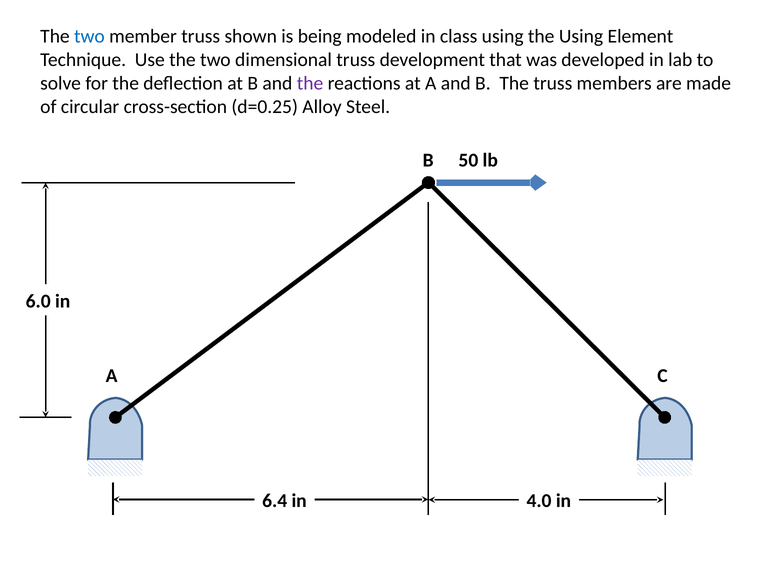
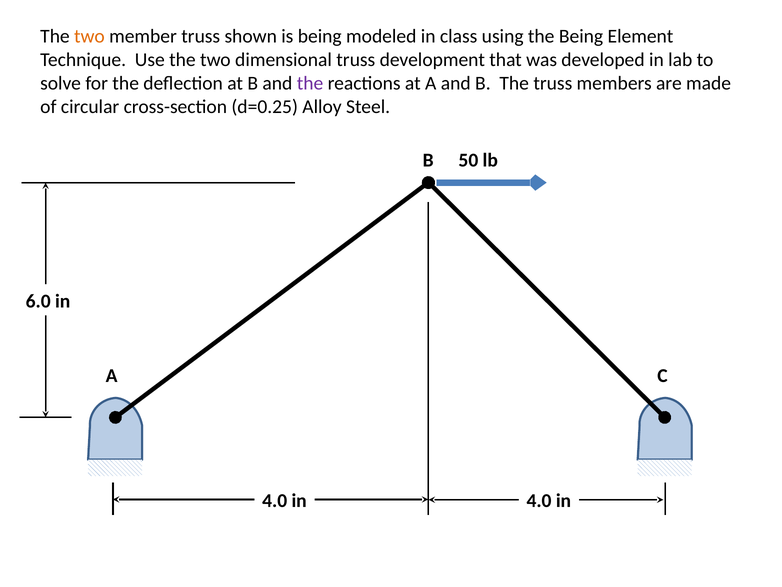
two colour: blue -> orange (89, 36)
the Using: Using -> Being (581, 36)
6.4: 6.4 -> 4.0 (275, 500)
